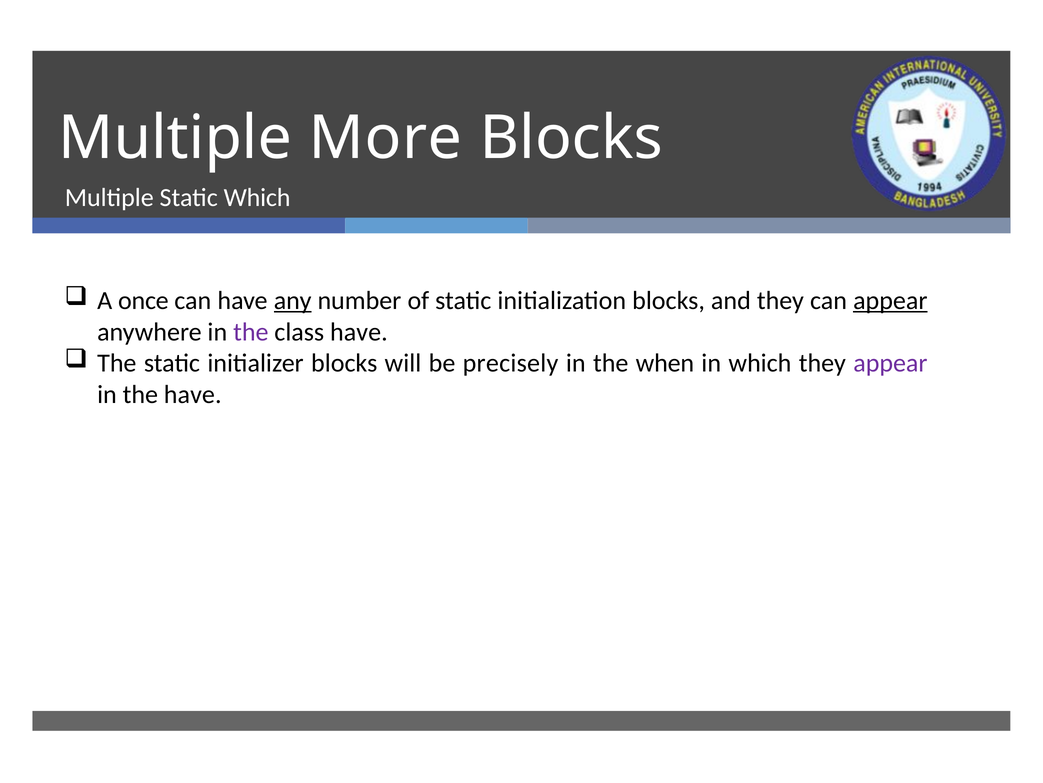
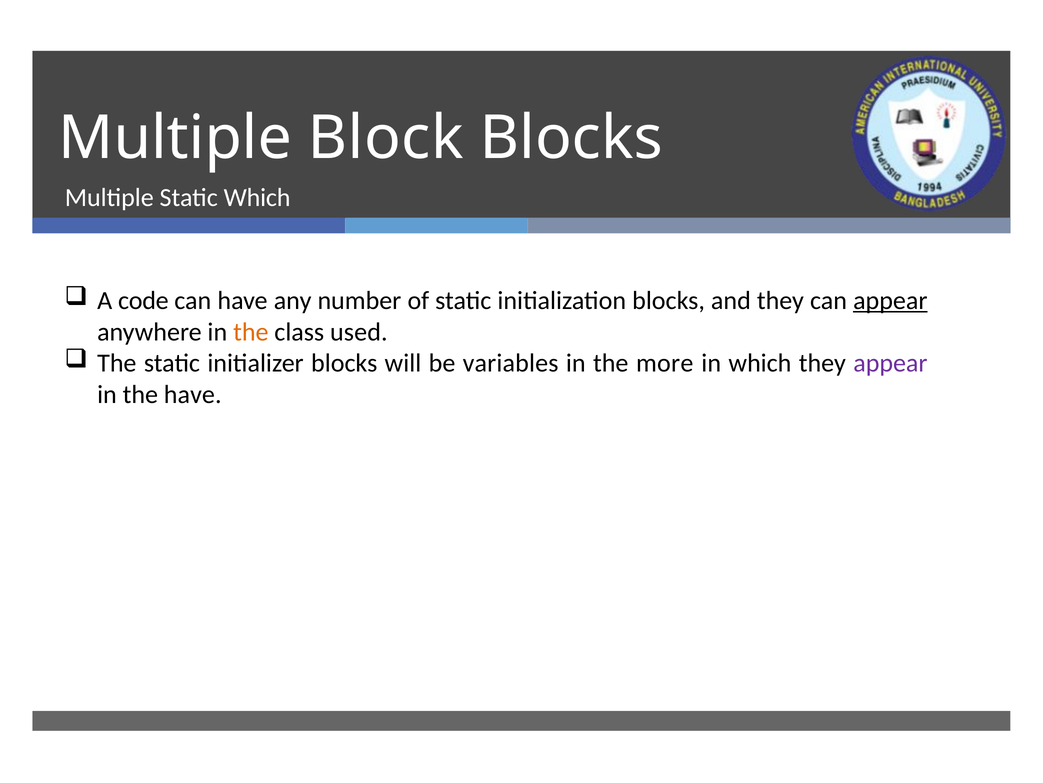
More: More -> Block (386, 138)
once: once -> code (143, 300)
any underline: present -> none (293, 300)
the colour: purple -> orange (251, 332)
class have: have -> used (359, 332)
precisely: precisely -> variables (511, 363)
when: when -> more (665, 363)
